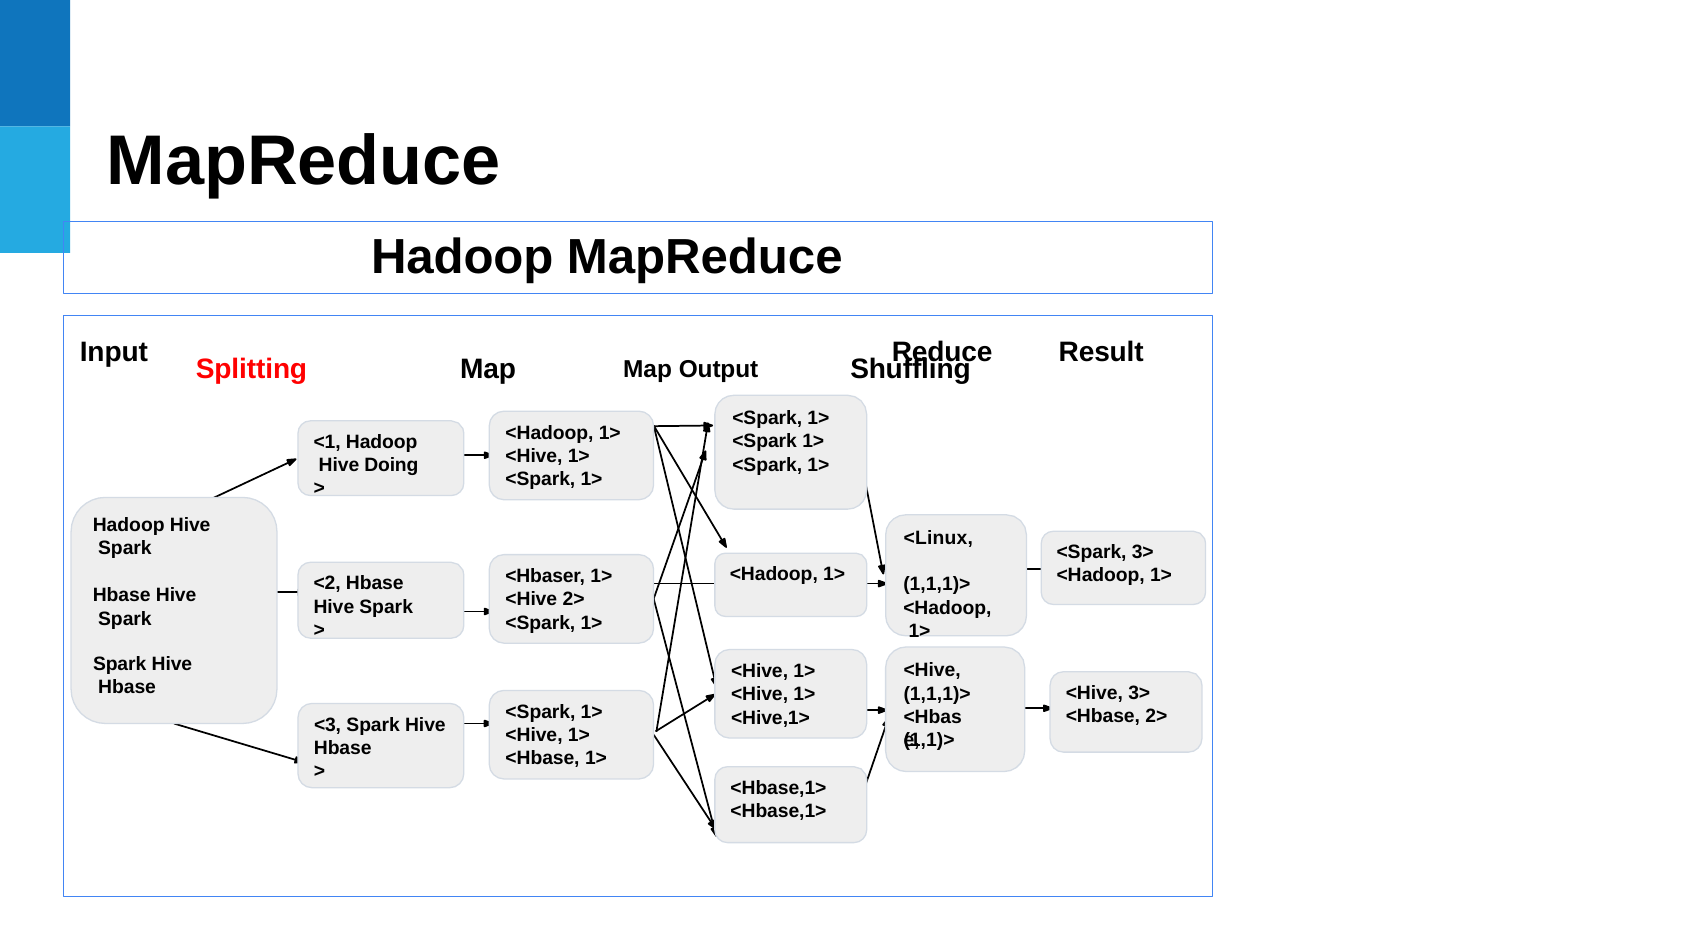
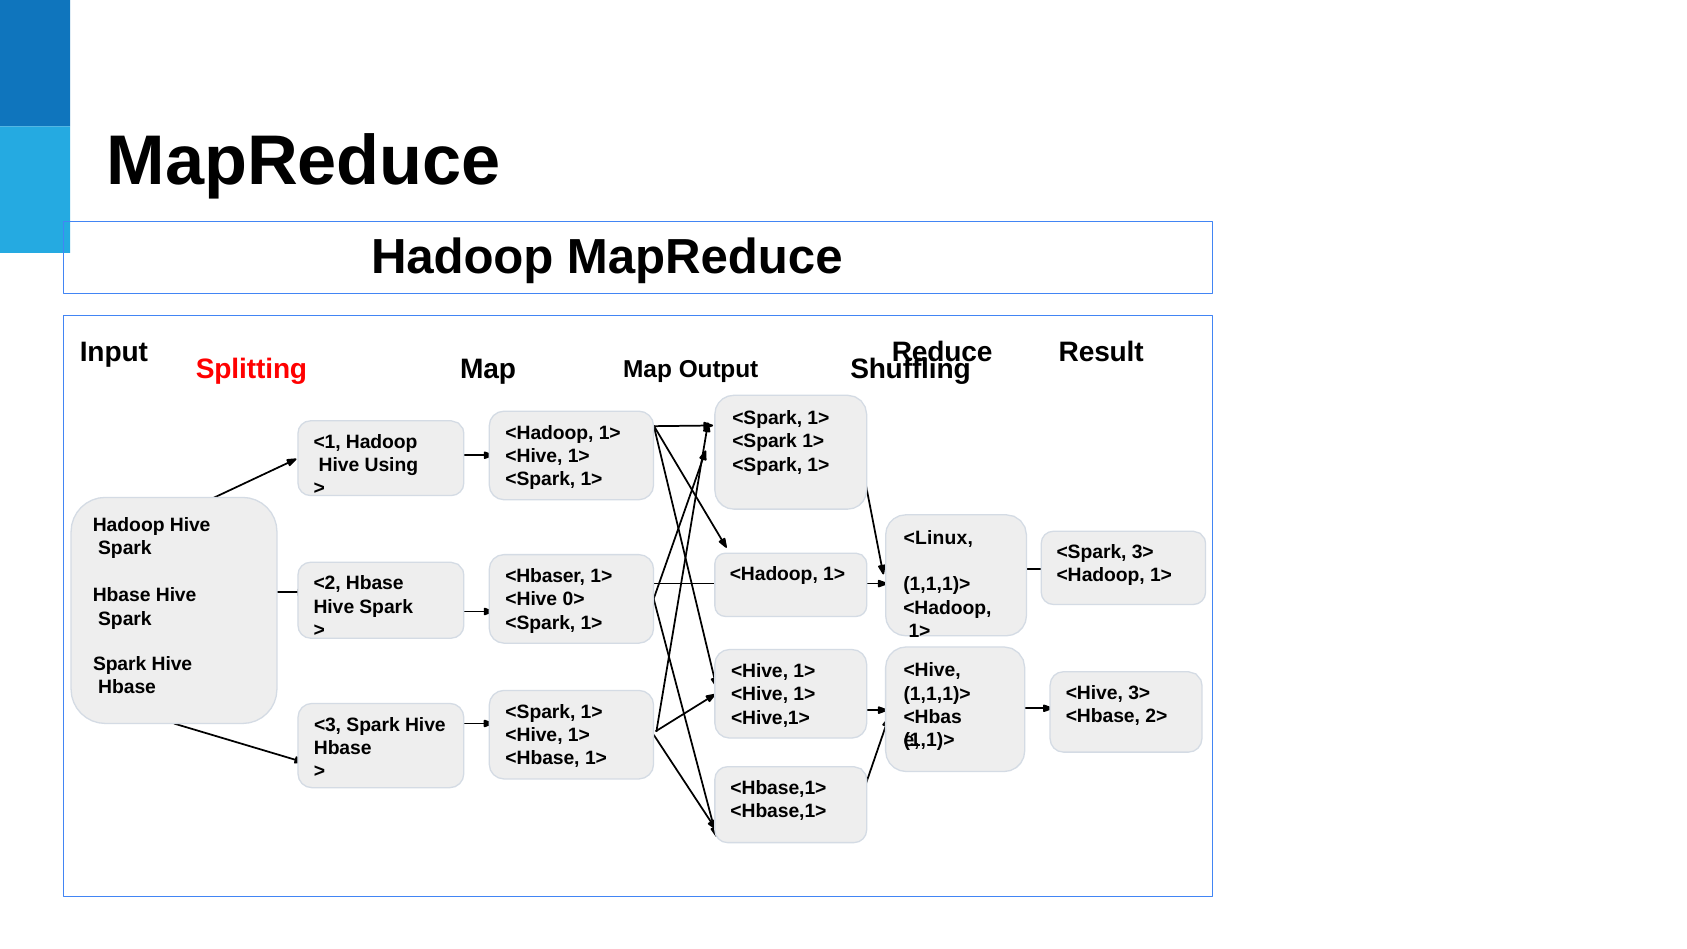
Doing: Doing -> Using (391, 465)
<Hive 2>: 2> -> 0> (574, 600)
